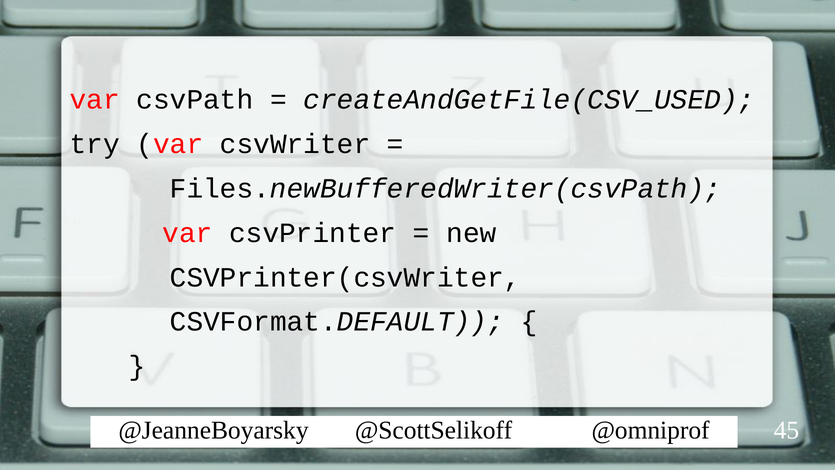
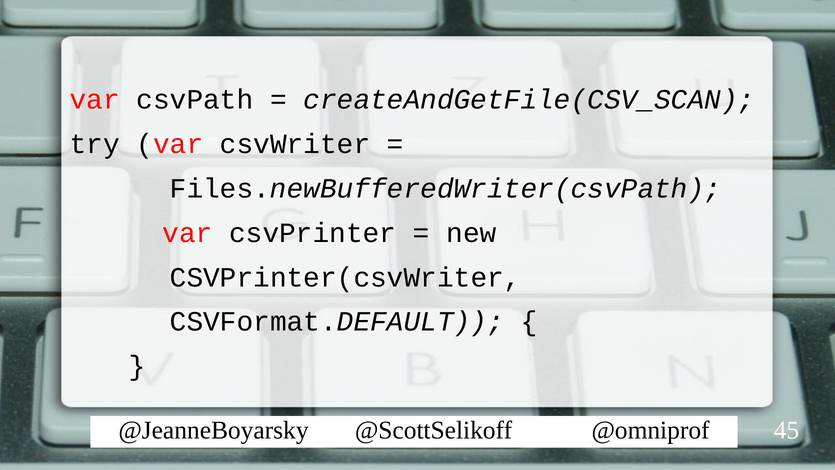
createAndGetFile(CSV_USED: createAndGetFile(CSV_USED -> createAndGetFile(CSV_SCAN (529, 99)
